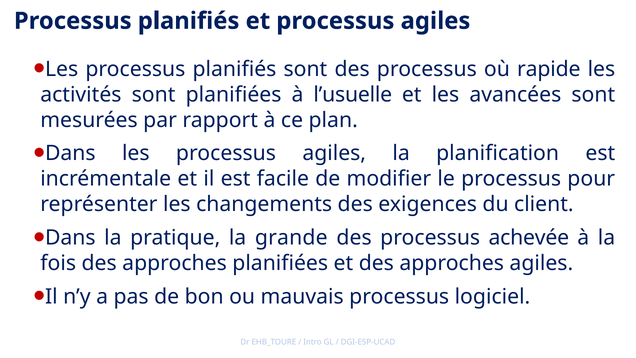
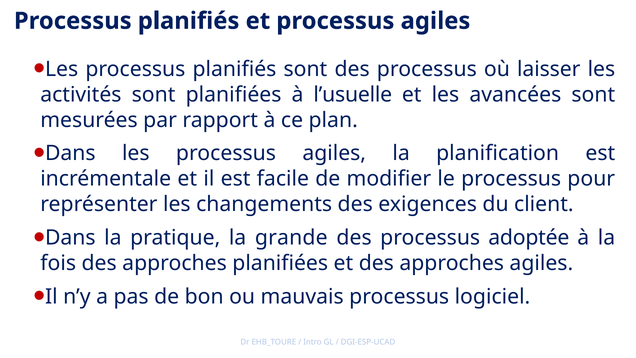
rapide: rapide -> laisser (549, 69)
achevée: achevée -> adoptée (529, 238)
